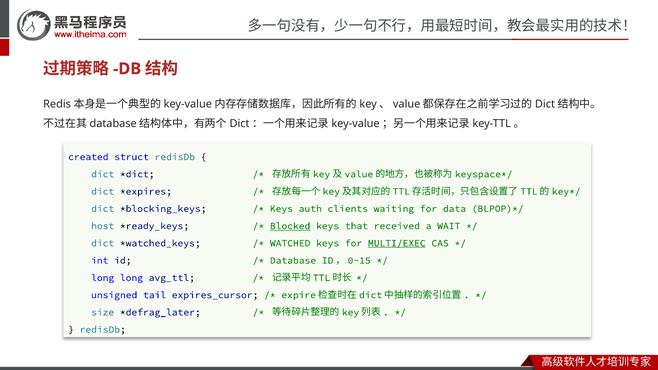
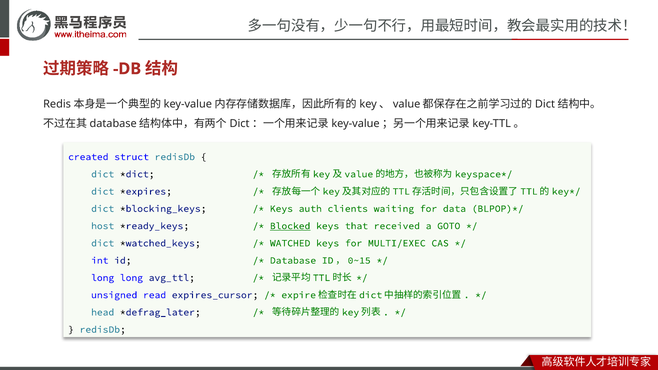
WAIT: WAIT -> GOTO (449, 226)
MULTI/EXEC underline: present -> none (397, 243)
tail: tail -> read (155, 295)
size: size -> head (103, 312)
